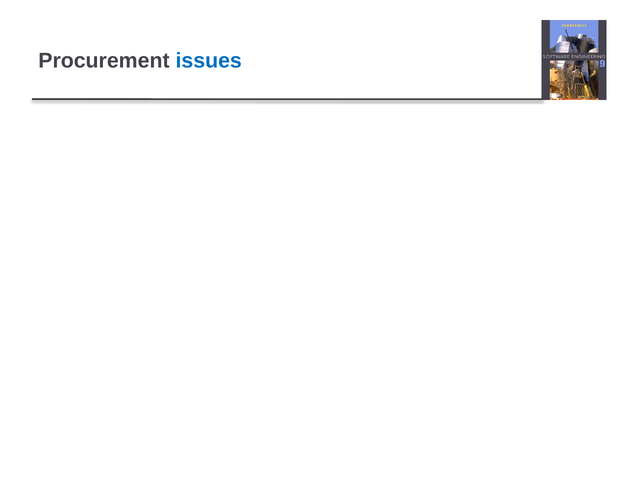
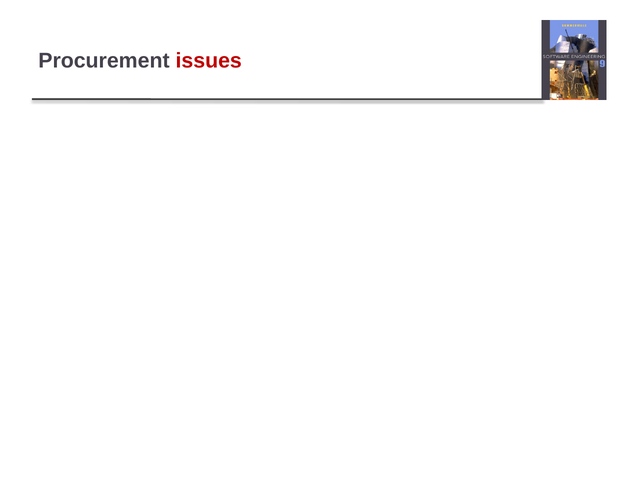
issues colour: blue -> red (209, 61)
